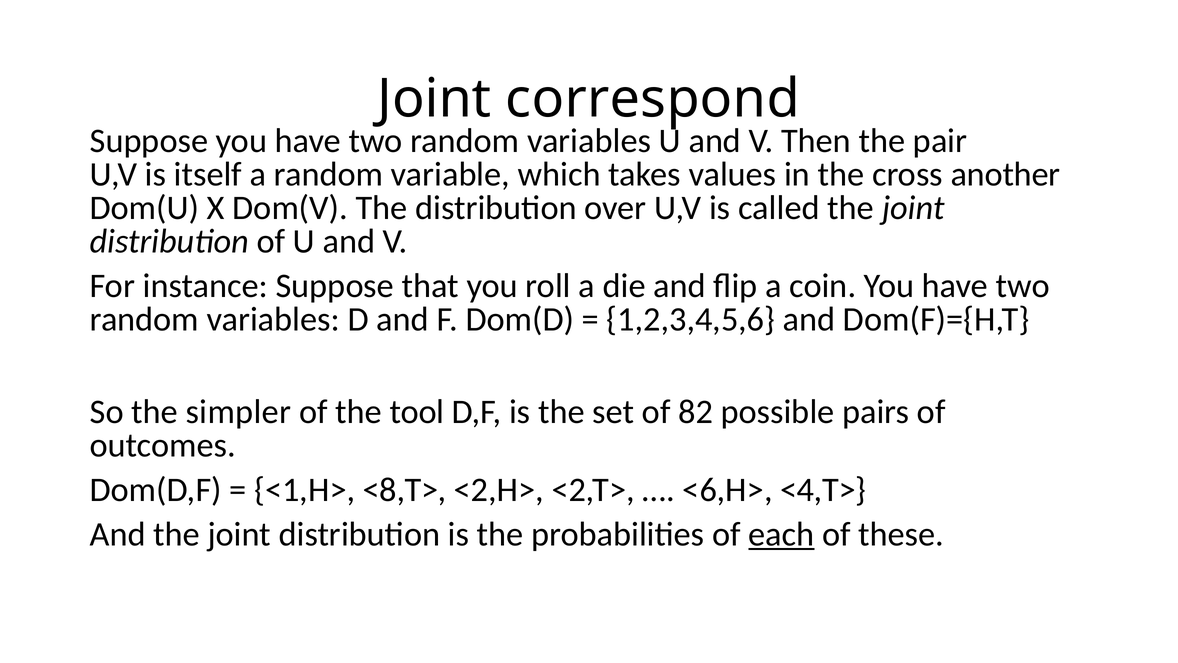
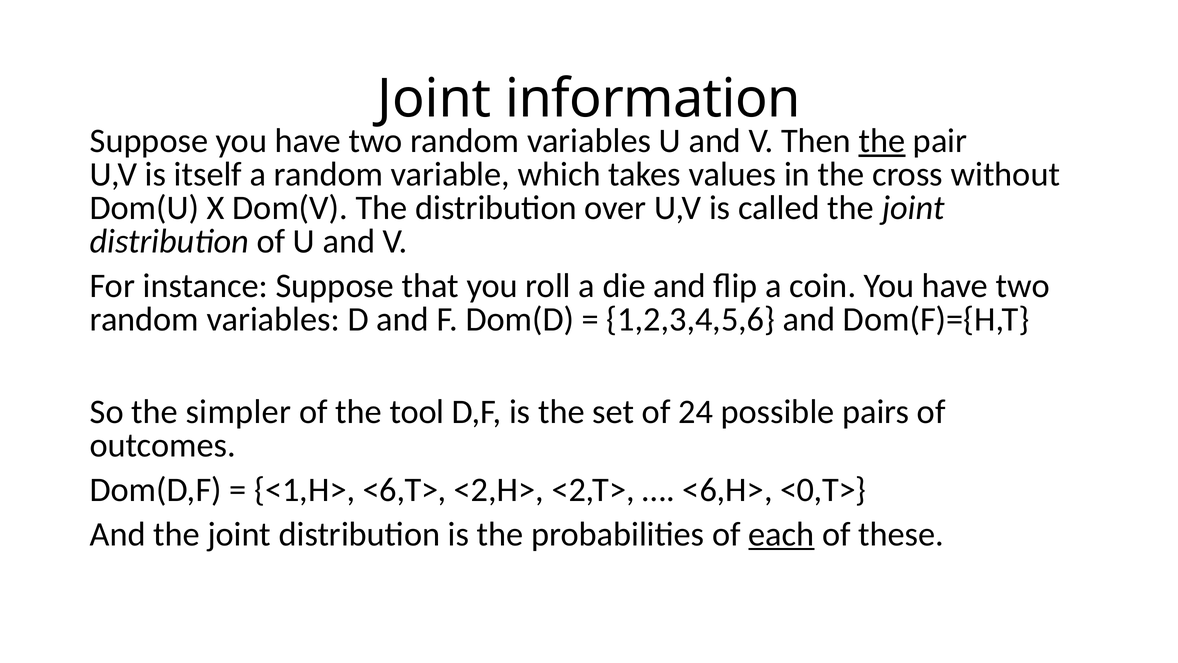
correspond: correspond -> information (653, 99)
the underline: none -> present (882, 141)
another: another -> without (1005, 174)
82: 82 -> 24 (696, 412)
<8,T>: <8,T> -> <6,T> (405, 490)
<4,T>: <4,T> -> <0,T> (823, 490)
